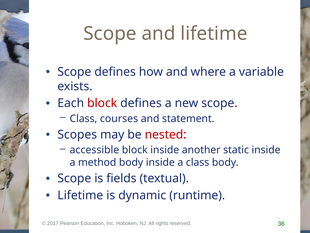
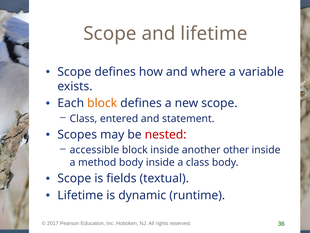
block colour: red -> orange (102, 103)
courses: courses -> entered (119, 118)
static: static -> other (236, 150)
